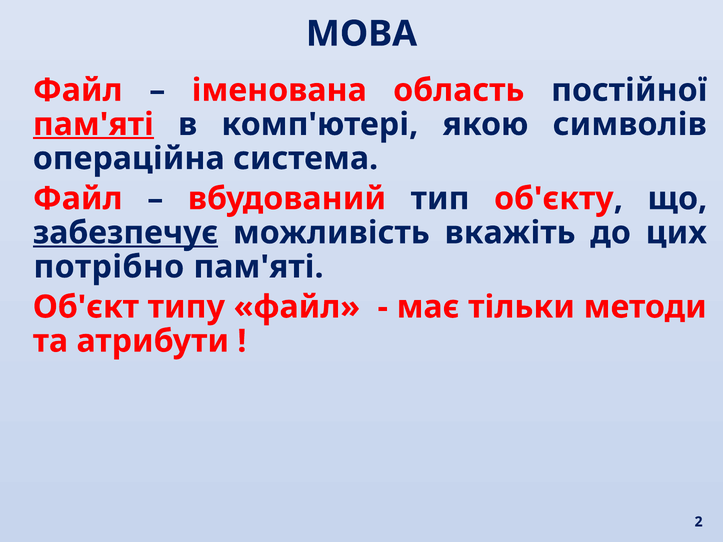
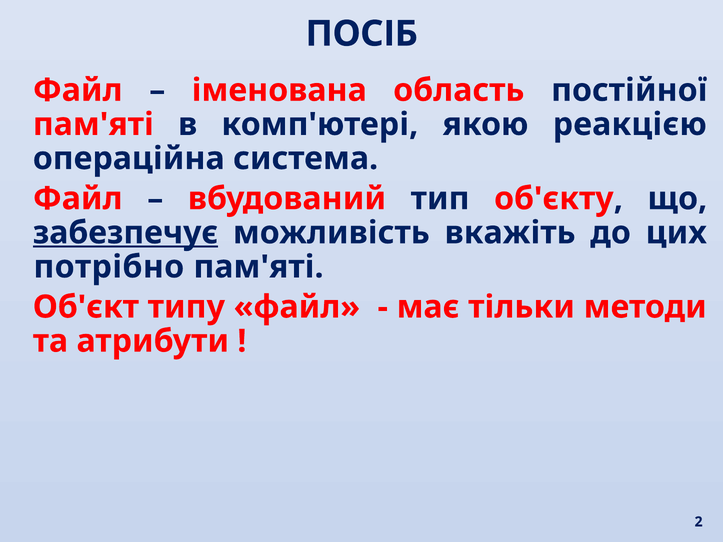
МОВА: МОВА -> ПОСІБ (362, 34)
пам'яті underline: present -> none (93, 124)
символів: символів -> реакцією (630, 124)
